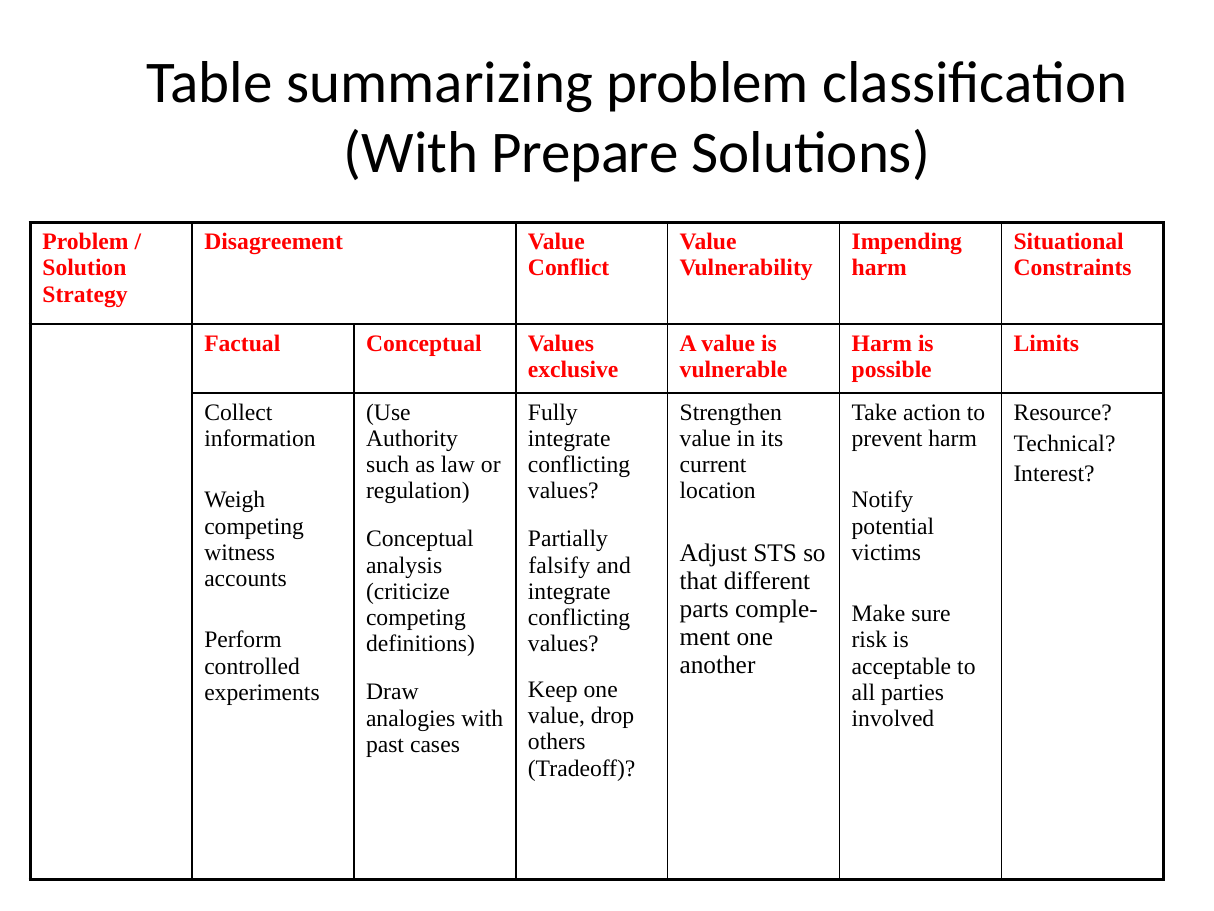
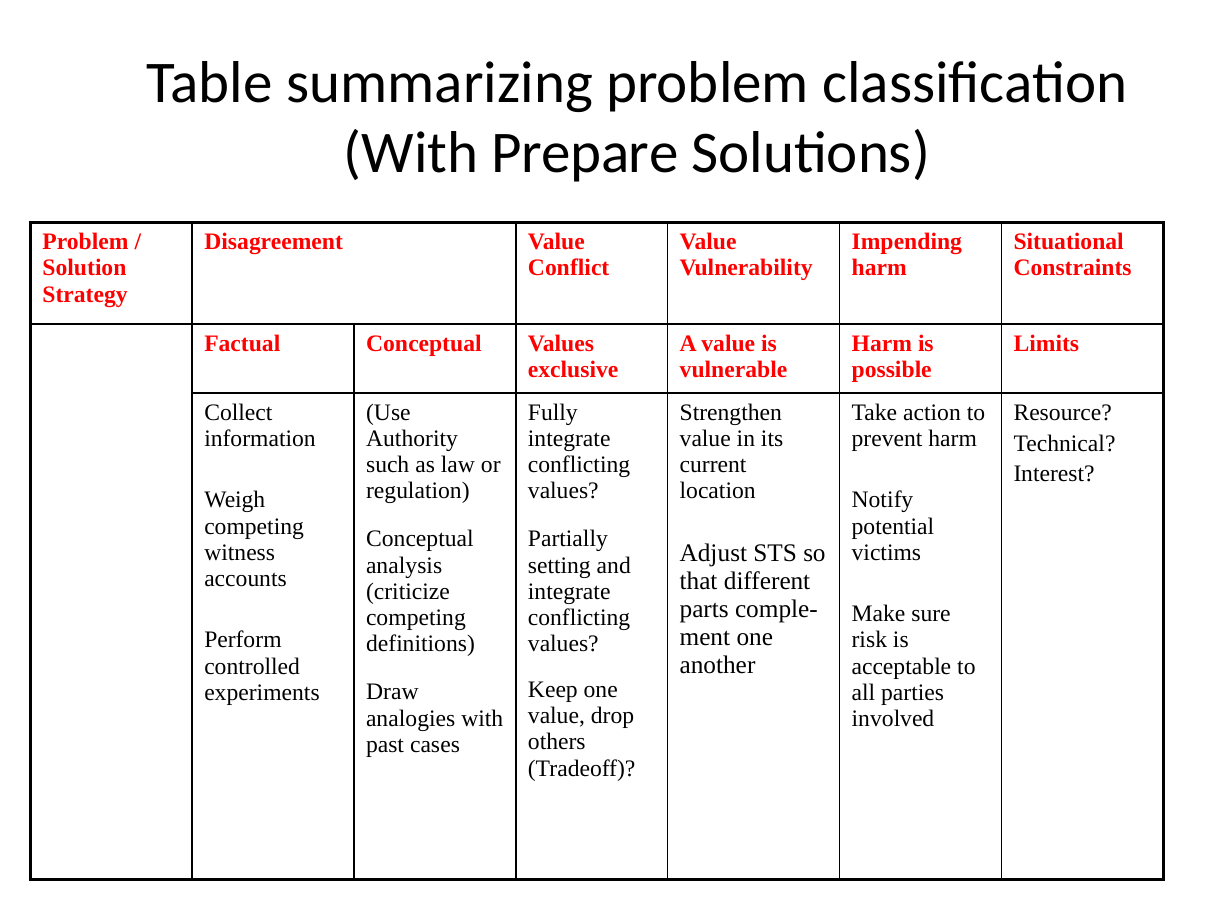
falsify: falsify -> setting (559, 565)
